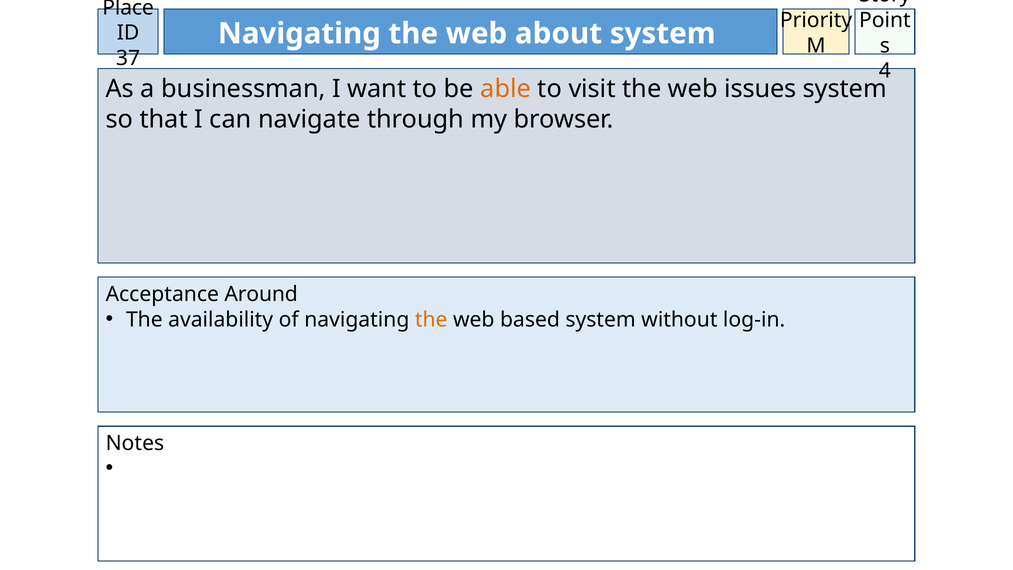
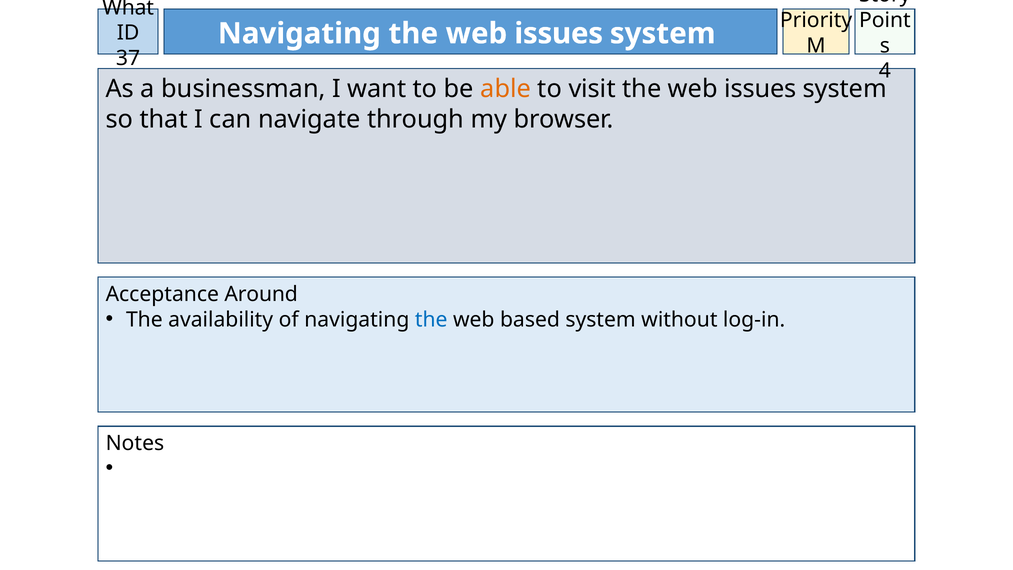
Place: Place -> What (128, 8)
Navigating the web about: about -> issues (559, 34)
the colour: orange -> blue (431, 320)
